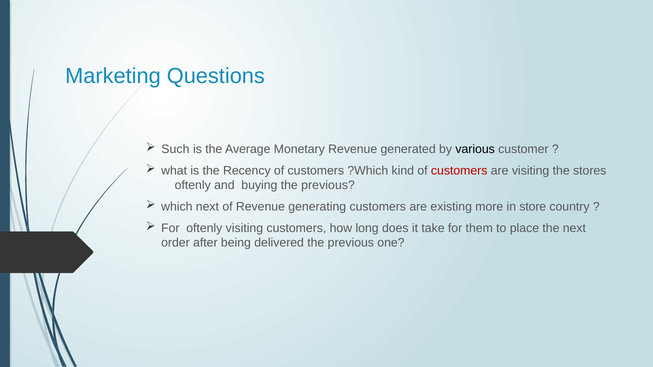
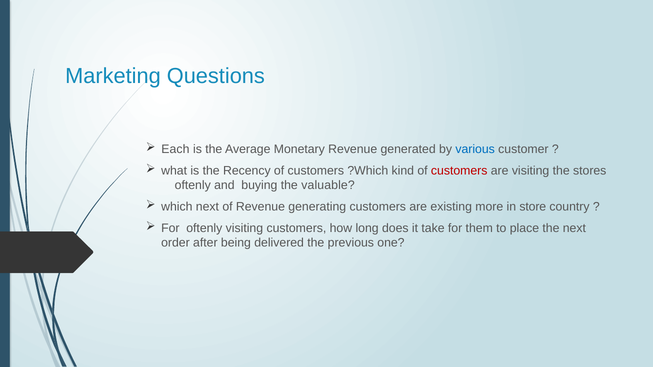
Such: Such -> Each (175, 149)
various colour: black -> blue (475, 149)
buying the previous: previous -> valuable (328, 185)
